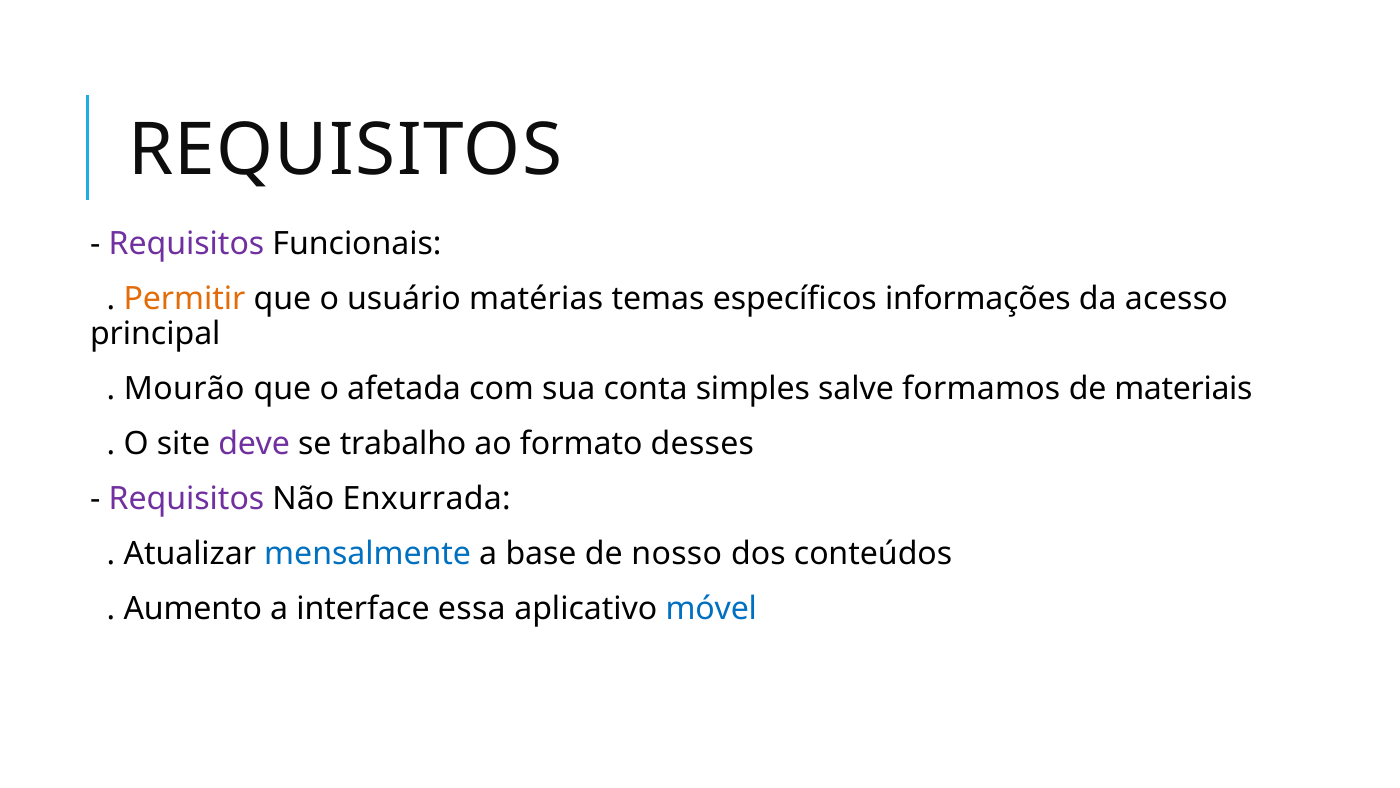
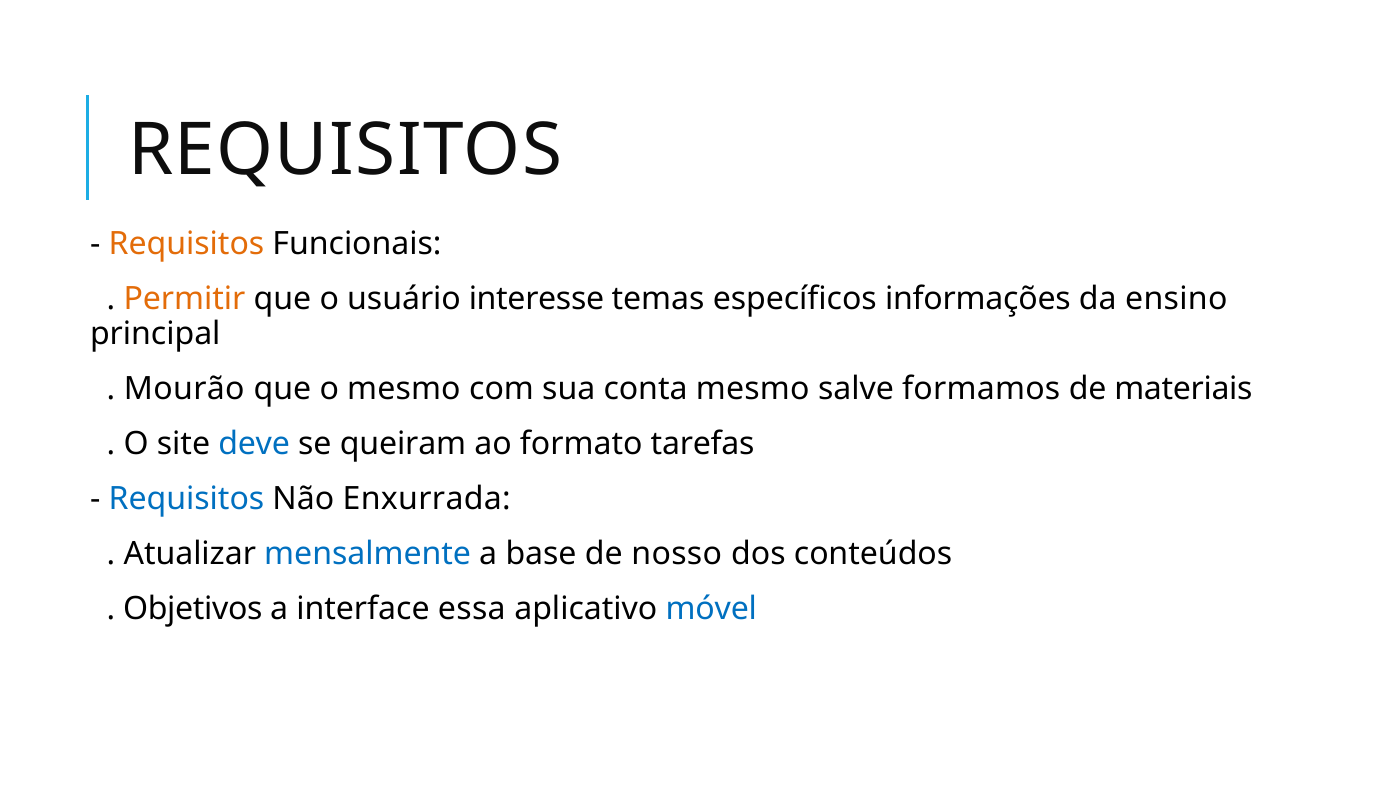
Requisitos colour: purple -> orange (186, 244)
matérias: matérias -> interesse (536, 299)
acesso: acesso -> ensino (1176, 299)
o afetada: afetada -> mesmo (404, 389)
conta simples: simples -> mesmo (753, 389)
deve colour: purple -> blue (254, 444)
trabalho: trabalho -> queiram (403, 444)
desses: desses -> tarefas (703, 444)
Requisitos colour: purple -> blue (186, 499)
Aumento: Aumento -> Objetivos (193, 609)
